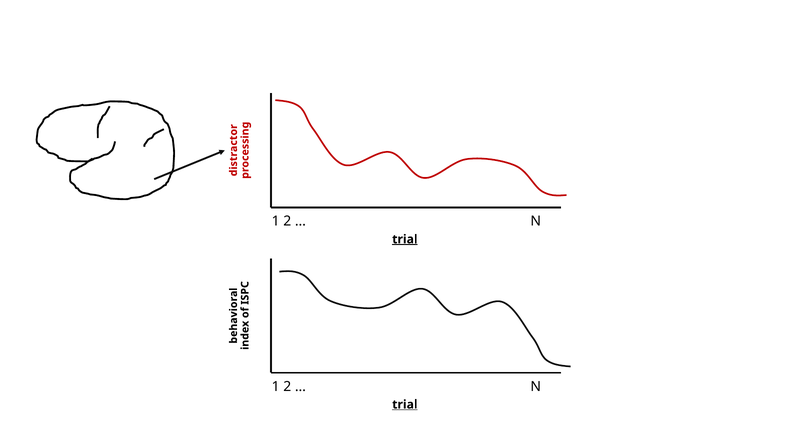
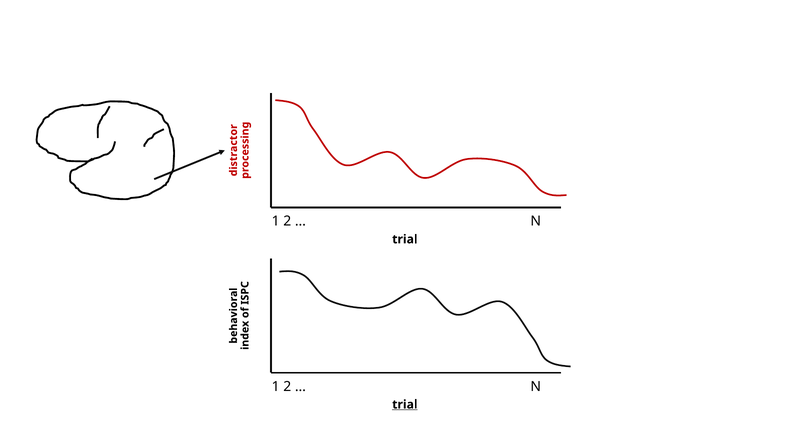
trial underline: present -> none (405, 239)
